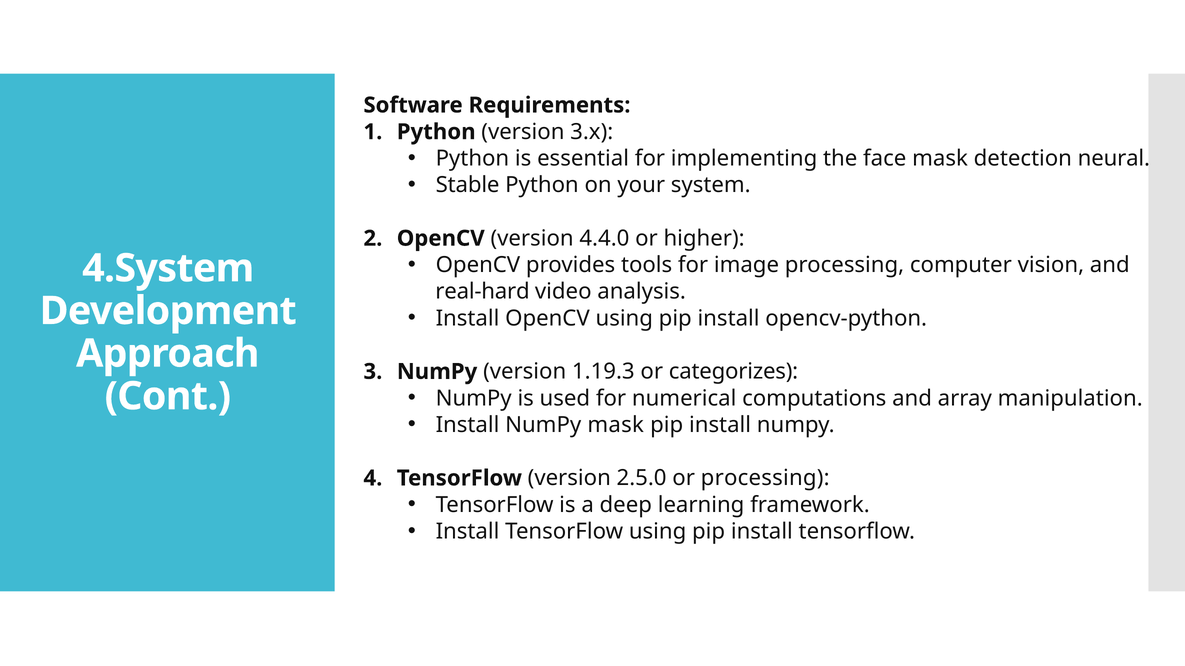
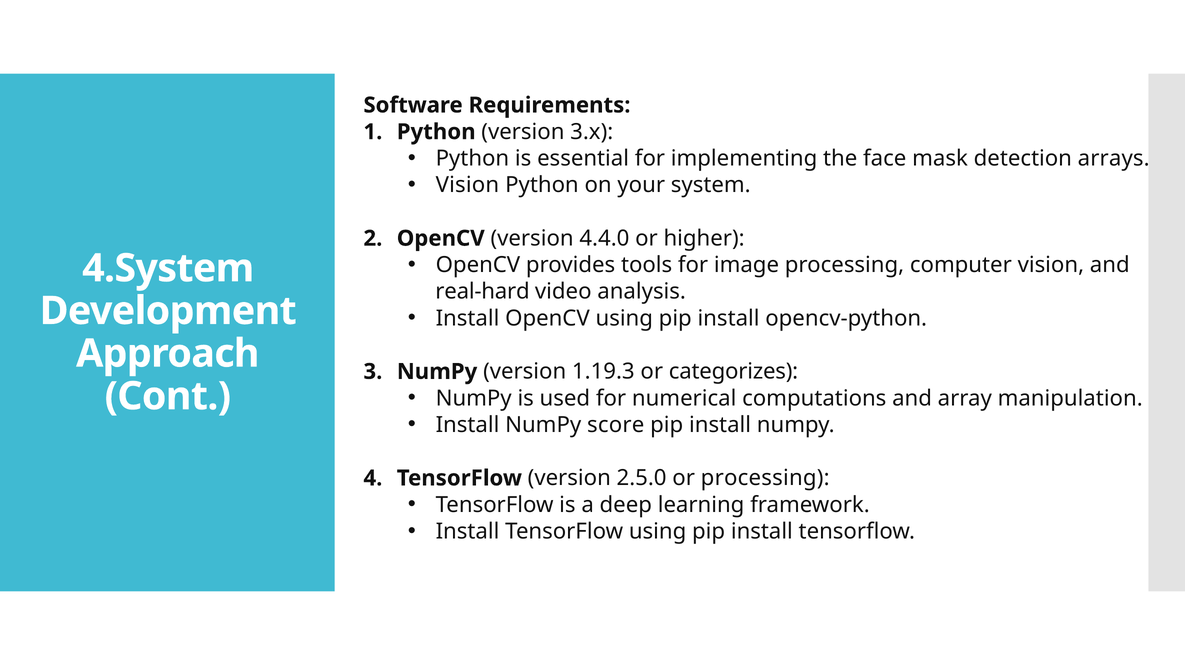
neural: neural -> arrays (1114, 159)
Stable: Stable -> Vision (467, 185)
NumPy mask: mask -> score (616, 425)
